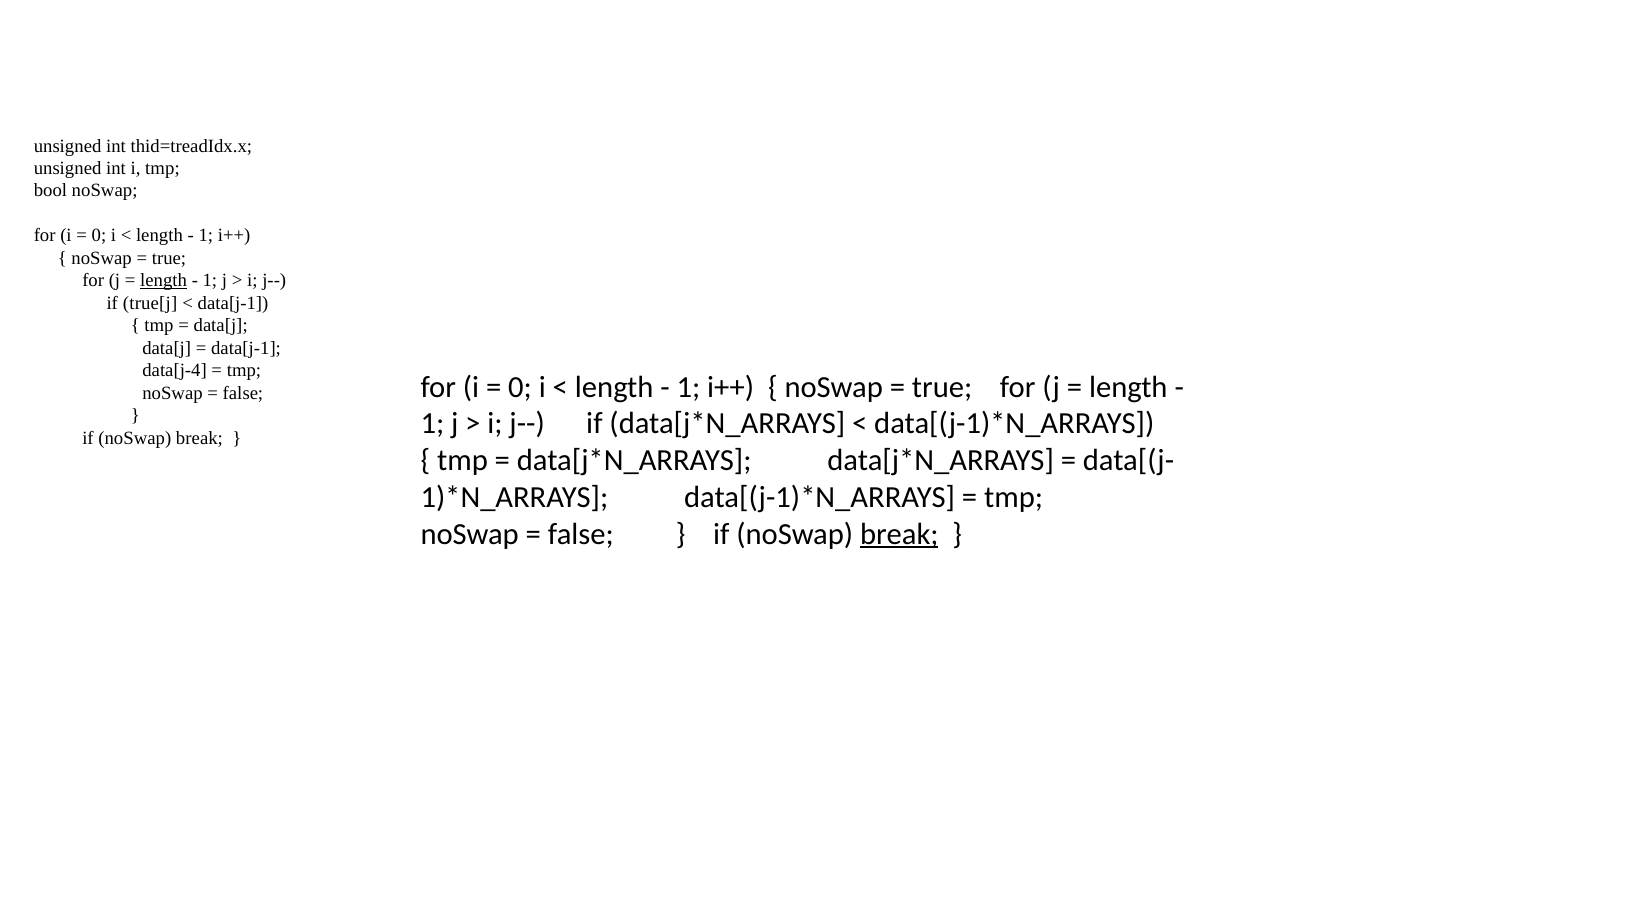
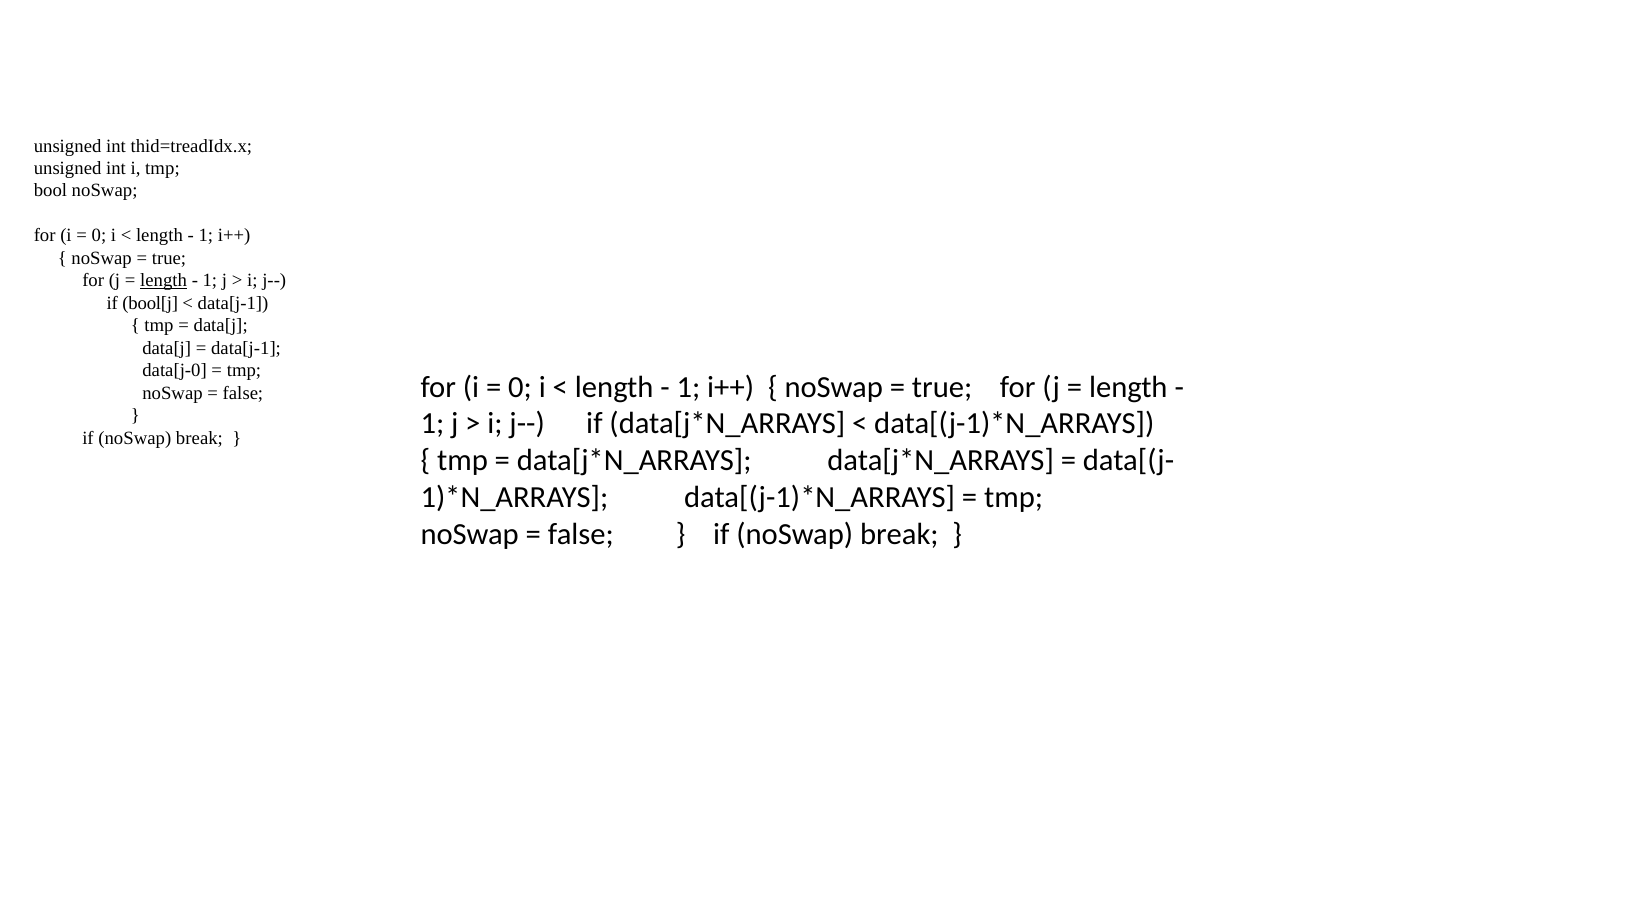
true[j: true[j -> bool[j (150, 303)
data[j-4: data[j-4 -> data[j-0 (175, 371)
break underline: present -> none (899, 534)
